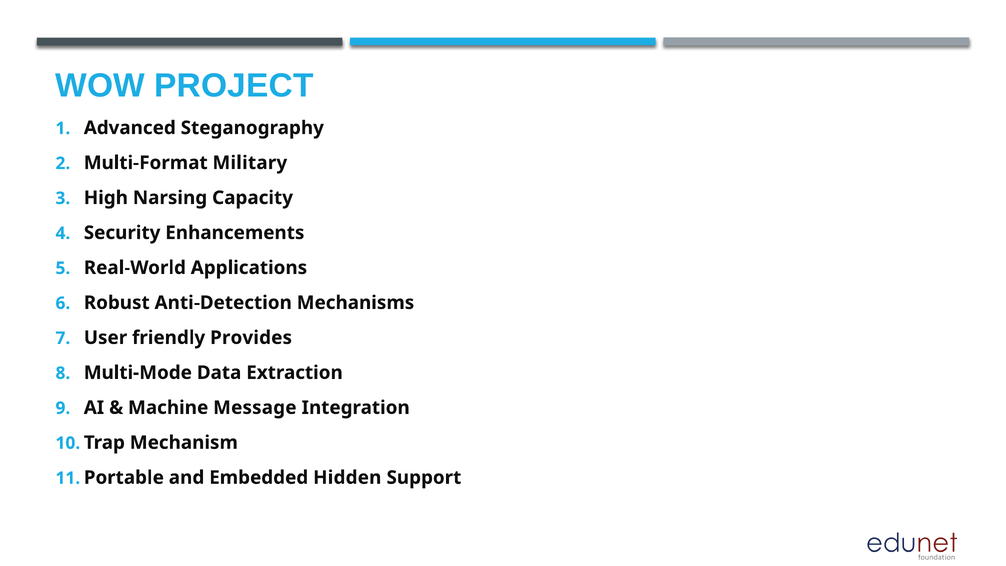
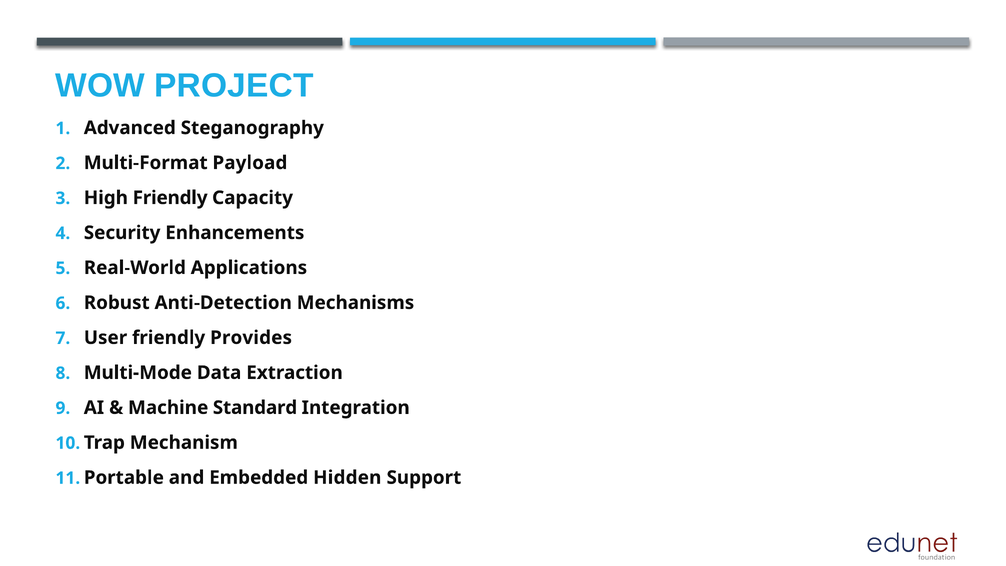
Military: Military -> Payload (250, 163)
High Narsing: Narsing -> Friendly (170, 198)
Message: Message -> Standard (255, 408)
